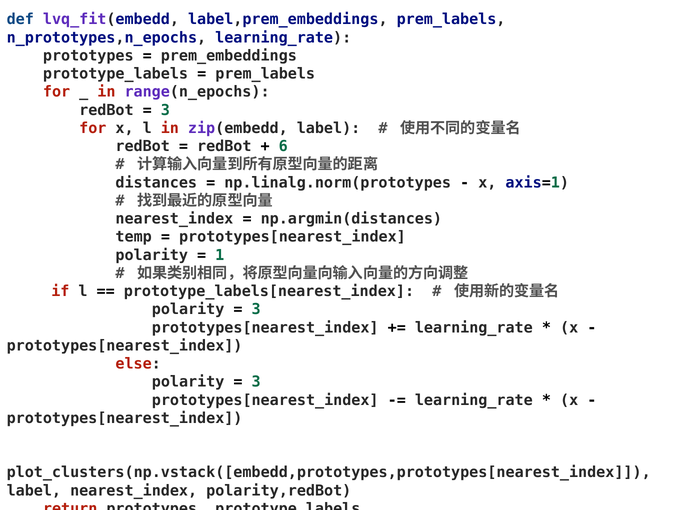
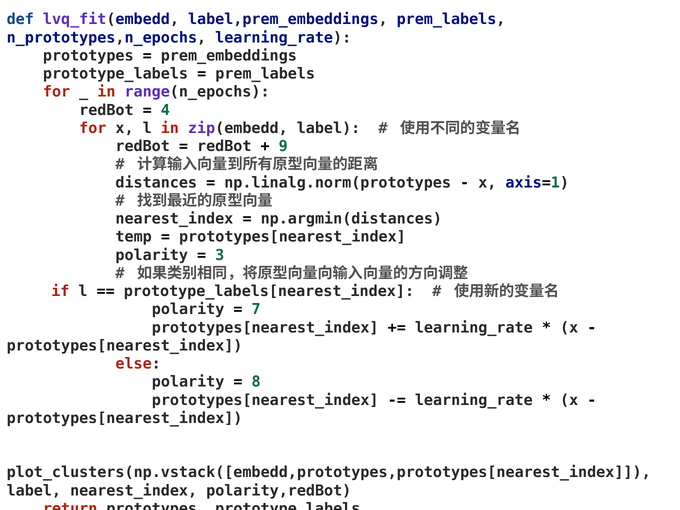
3: 3 -> 4 (165, 110)
6: 6 -> 9 (283, 146)
1: 1 -> 3 (220, 255)
3: 3 -> 7 (256, 309)
3: 3 -> 8 (256, 382)
